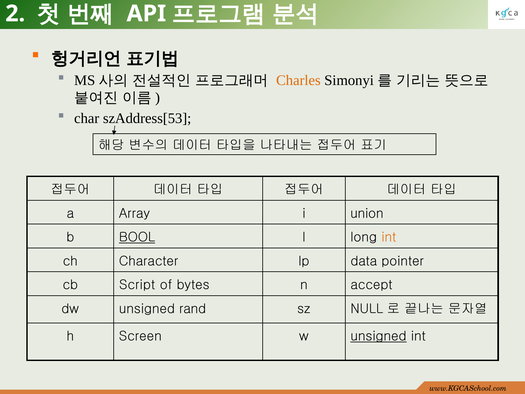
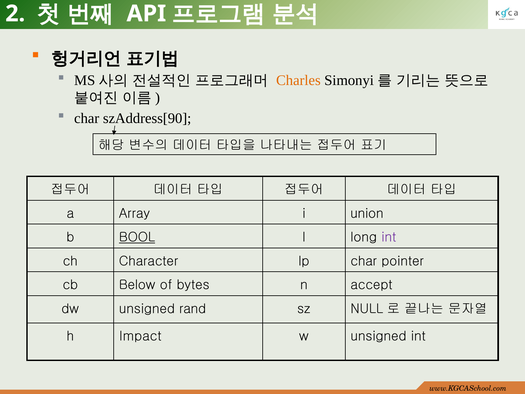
szAddress[53: szAddress[53 -> szAddress[90 (147, 118)
int colour: orange -> purple (389, 237)
lp data: data -> char (364, 261)
Script: Script -> Below (137, 285)
Screen: Screen -> Impact (140, 336)
unsigned underline: present -> none (379, 336)
